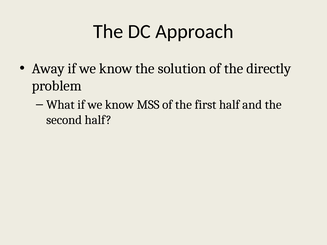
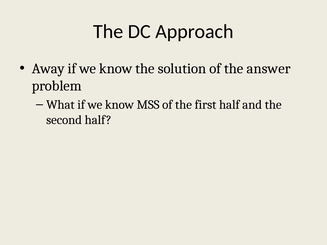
directly: directly -> answer (269, 69)
